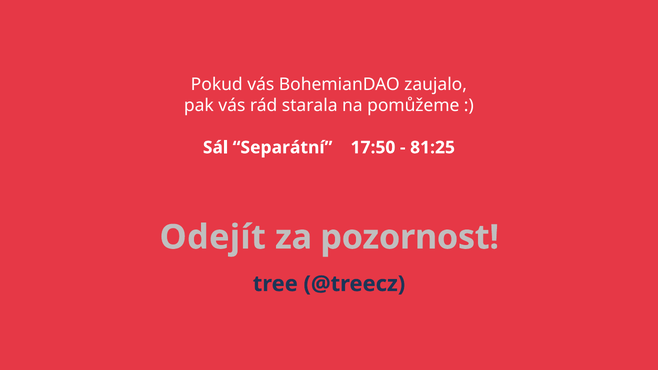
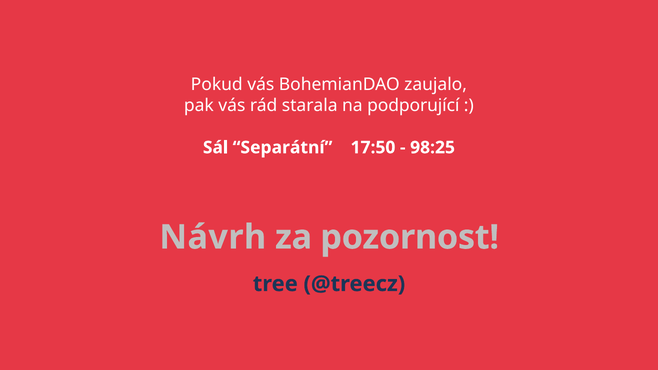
pomůžeme: pomůžeme -> podporující (413, 106)
81:25: 81:25 -> 98:25 (433, 148)
Odejít: Odejít -> Návrh (213, 237)
